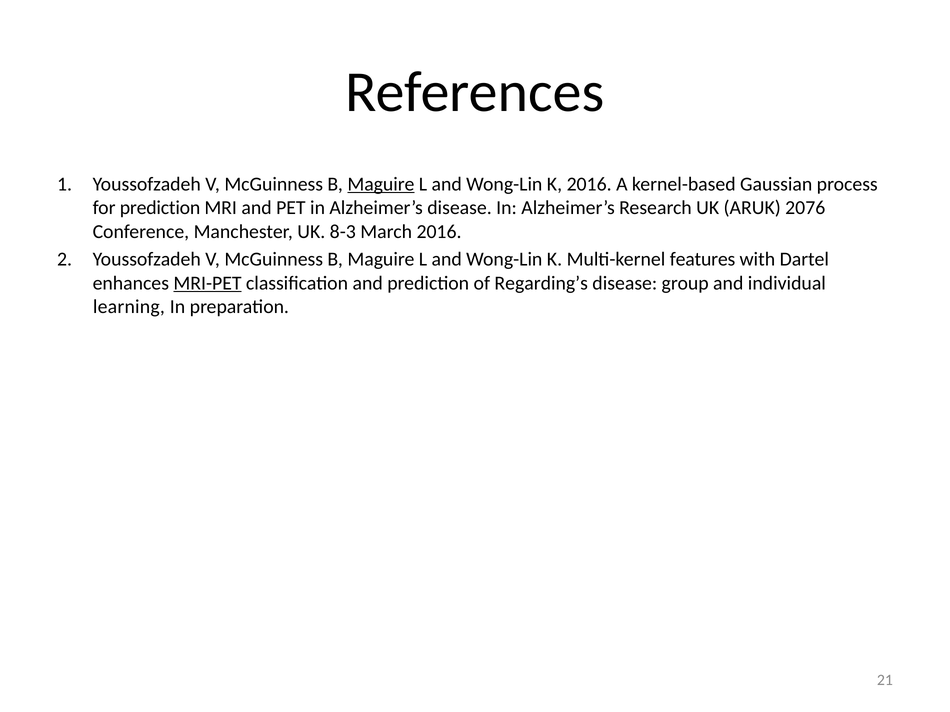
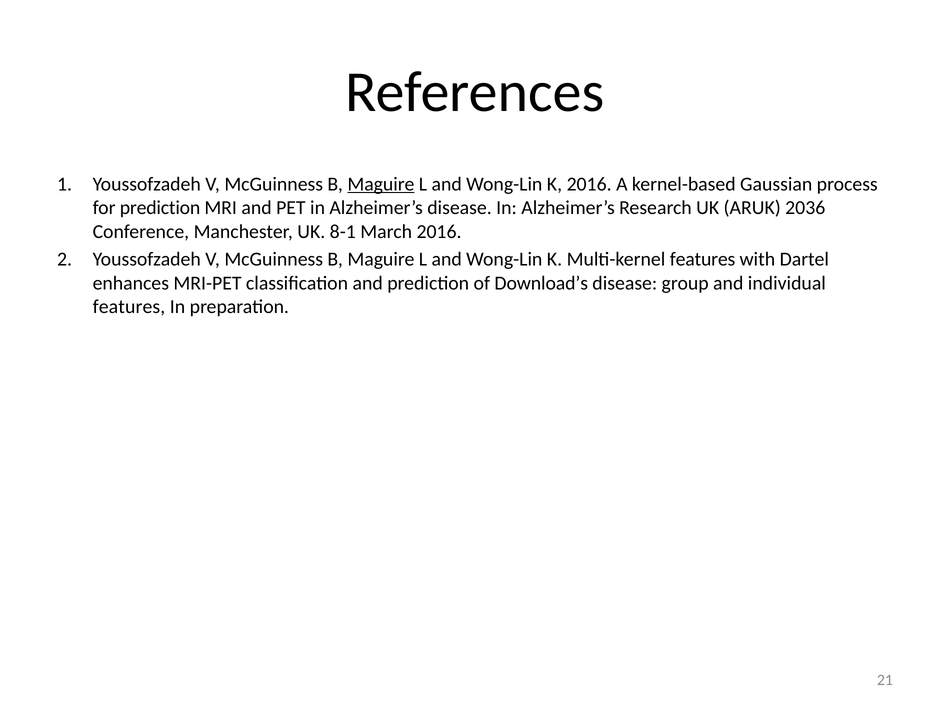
2076: 2076 -> 2036 (805, 208)
8-3: 8-3 -> 8-1 (343, 232)
MRI-PET underline: present -> none (207, 283)
Regarding’s: Regarding’s -> Download’s (541, 283)
learning: learning -> features (129, 307)
